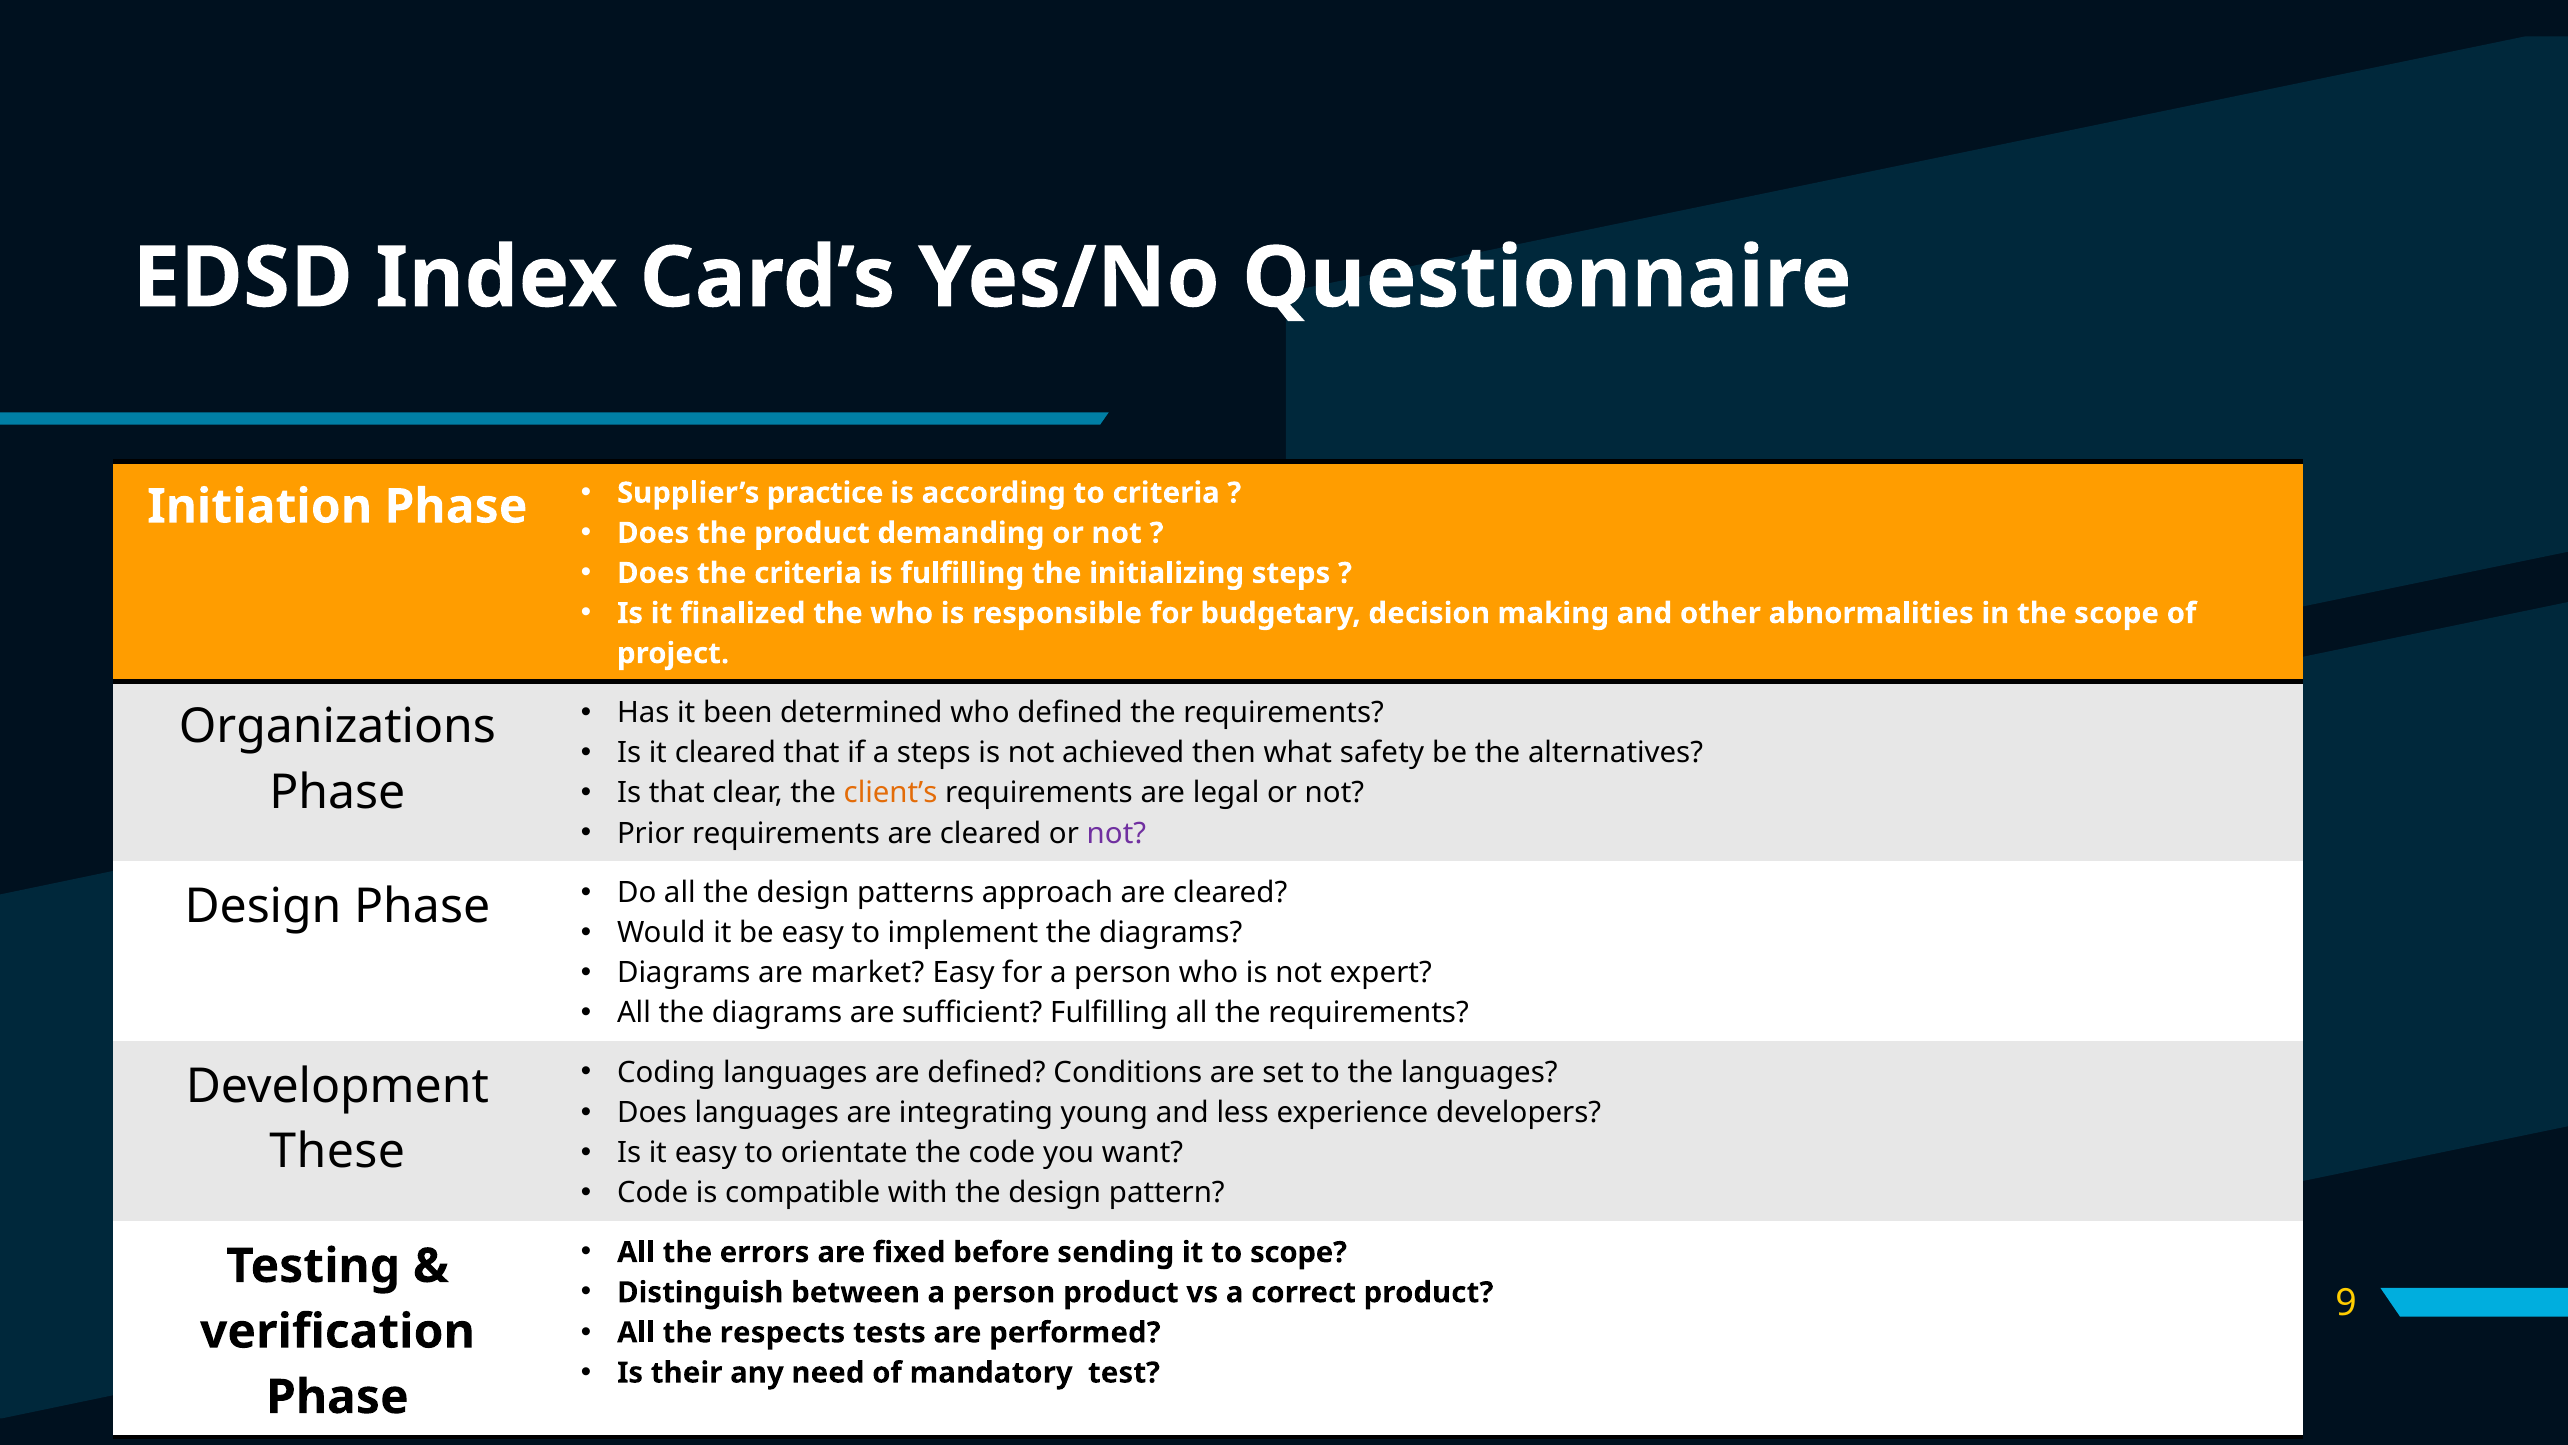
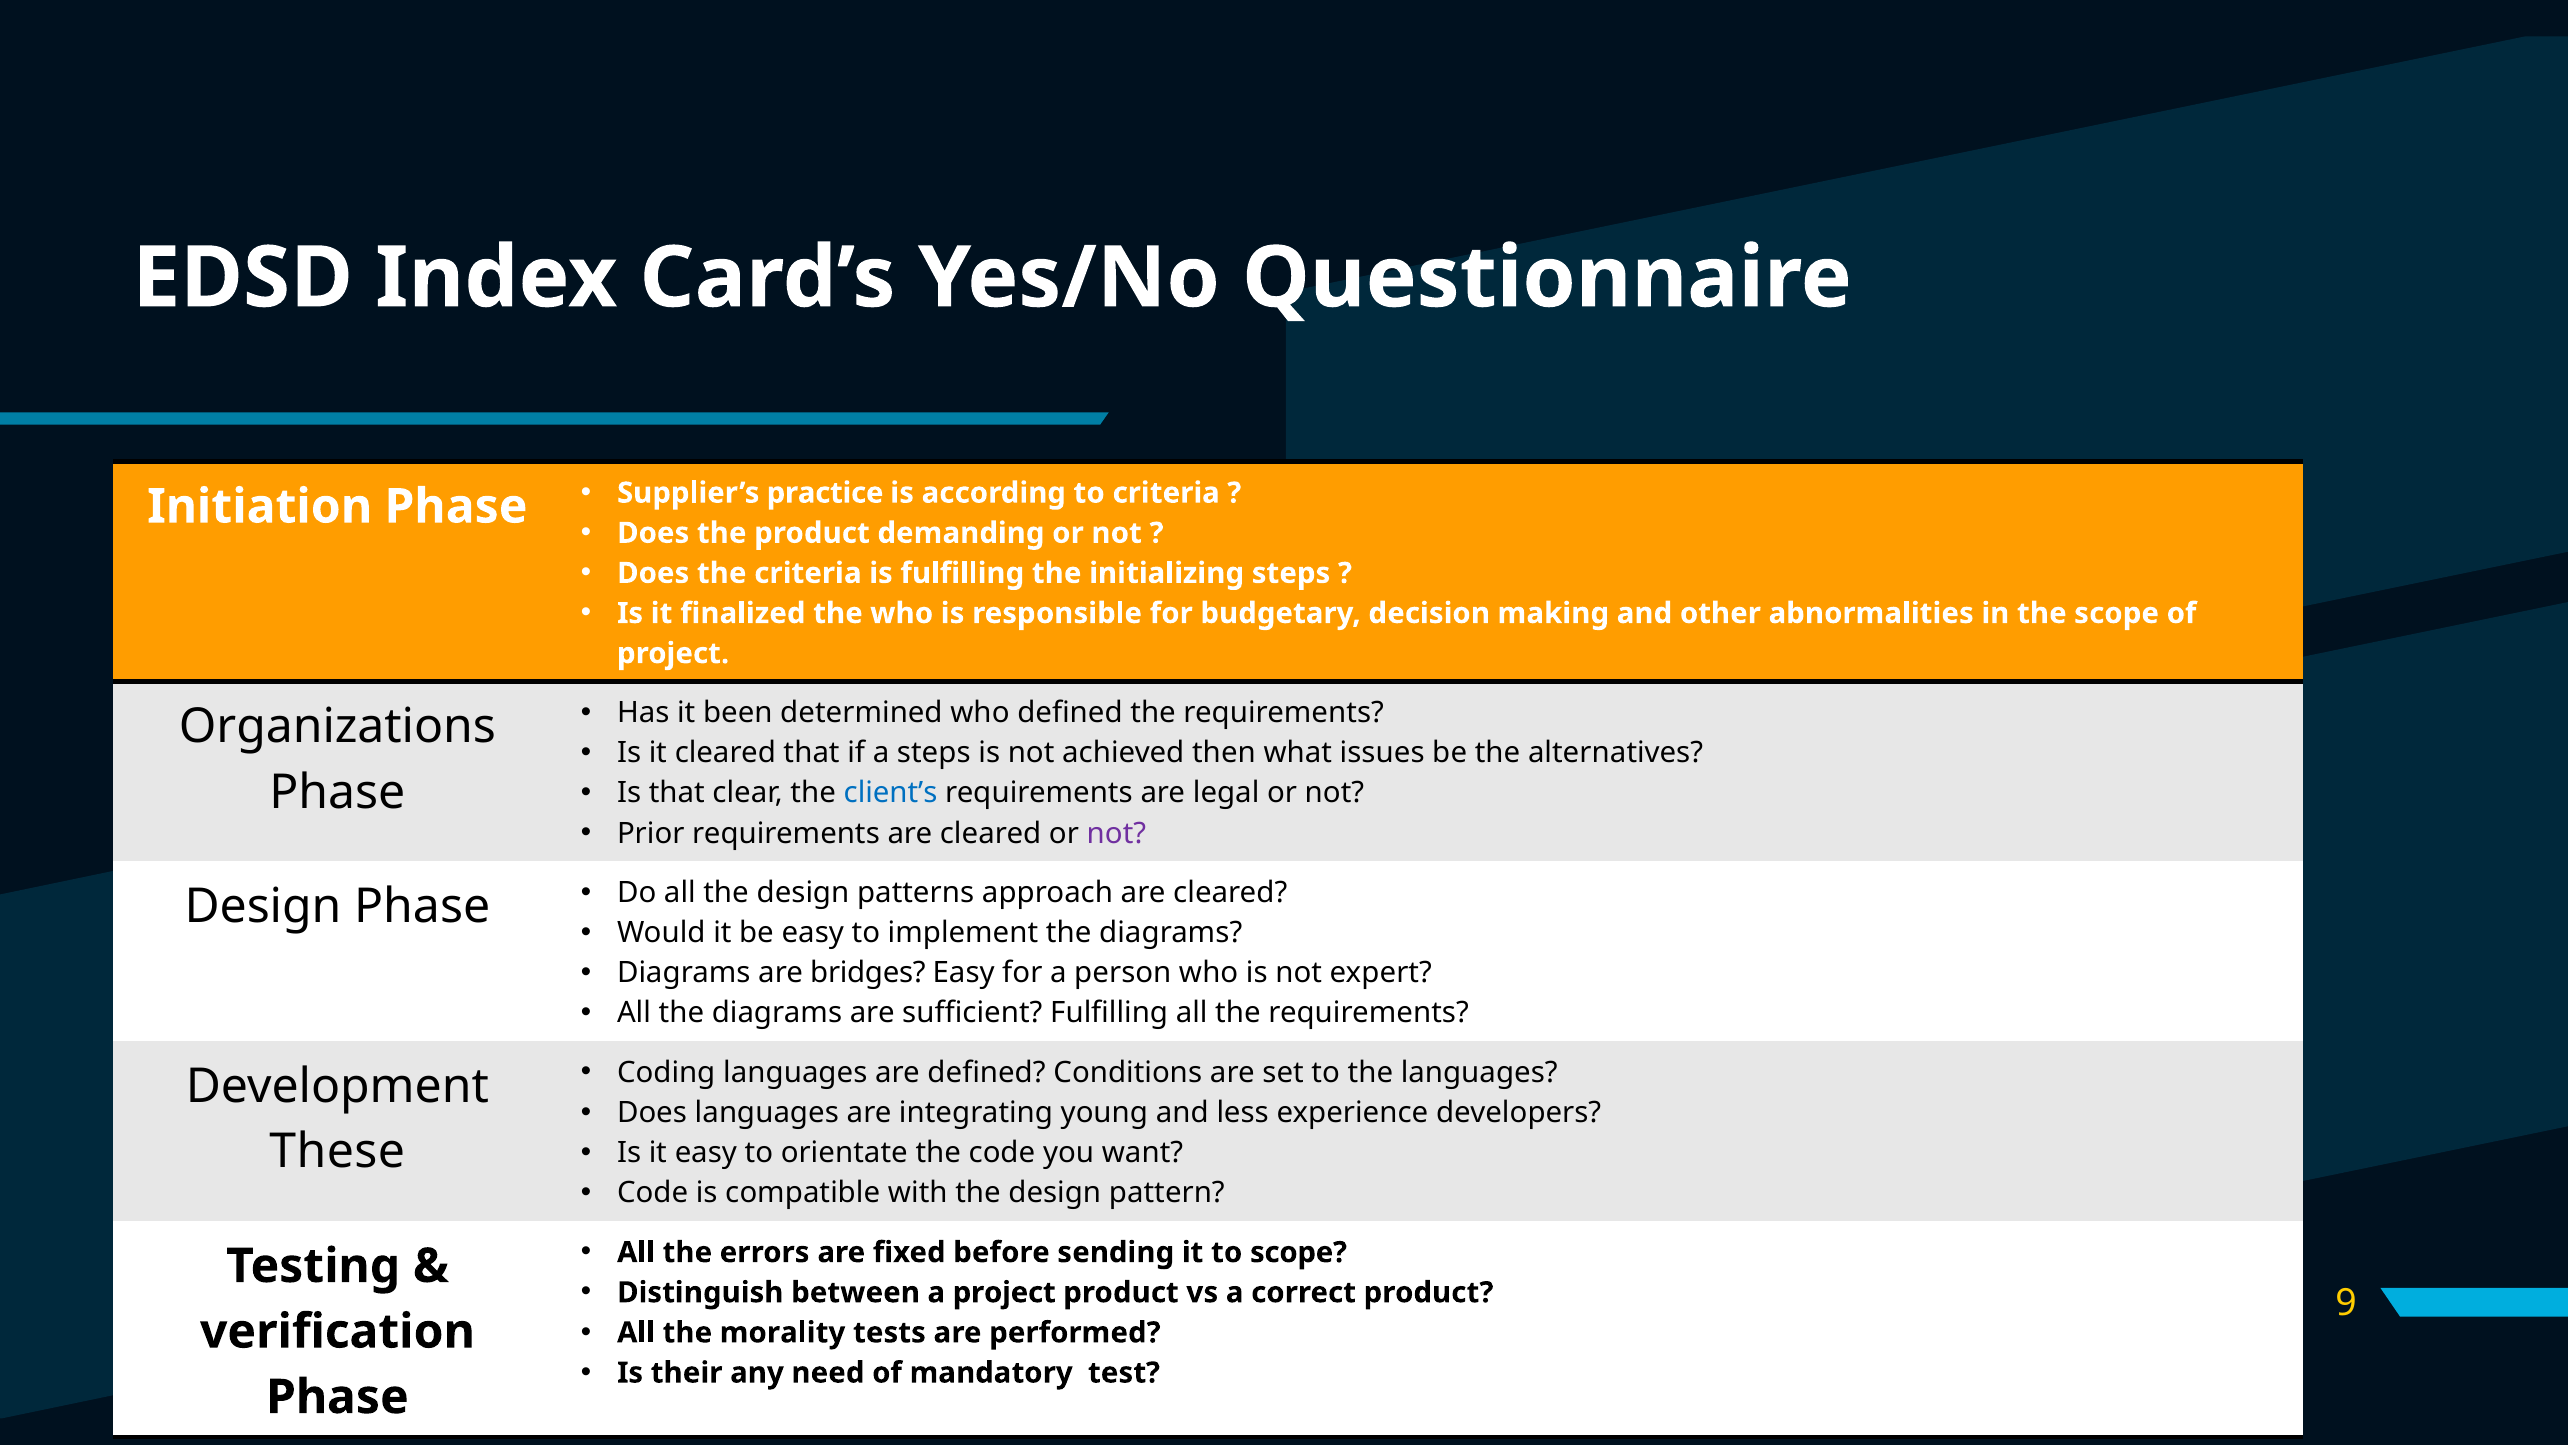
safety: safety -> issues (1382, 753)
client’s colour: orange -> blue (891, 793)
market: market -> bridges (868, 973)
between a person: person -> project (1004, 1292)
respects: respects -> morality (782, 1332)
